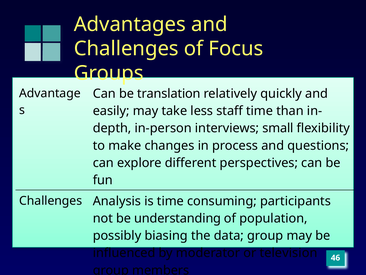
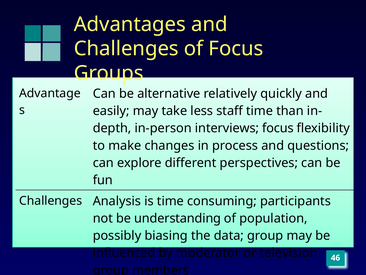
translation: translation -> alternative (169, 94)
interviews small: small -> focus (278, 128)
